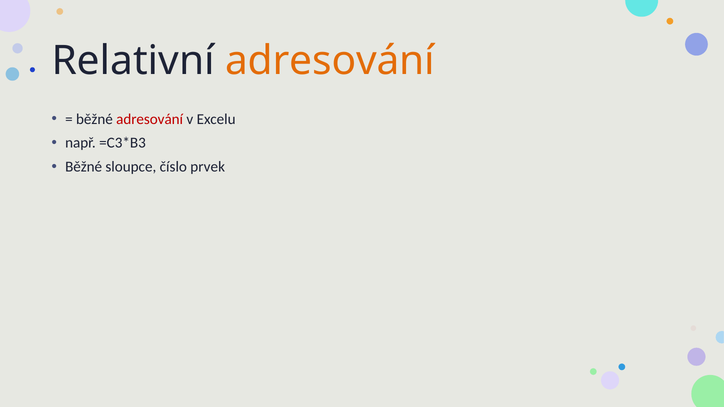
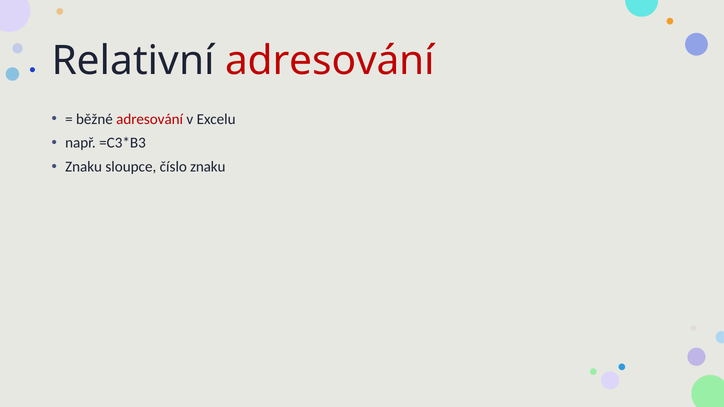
adresování colour: orange -> red (330, 61)
Běžné: Běžné -> Znaku (84, 167)
číslo prvek: prvek -> znaku (208, 167)
